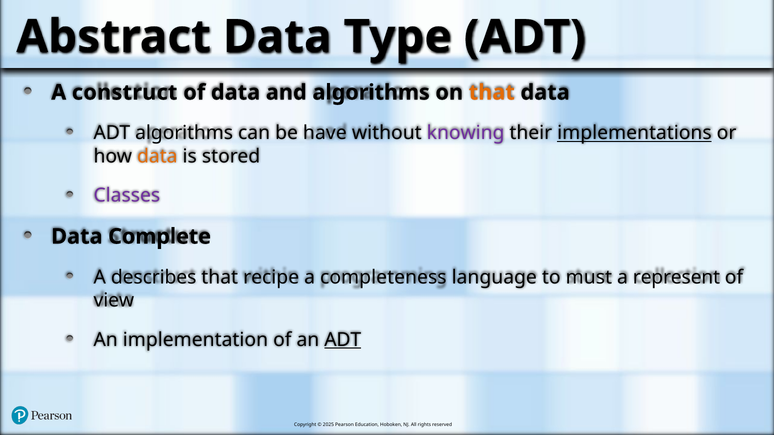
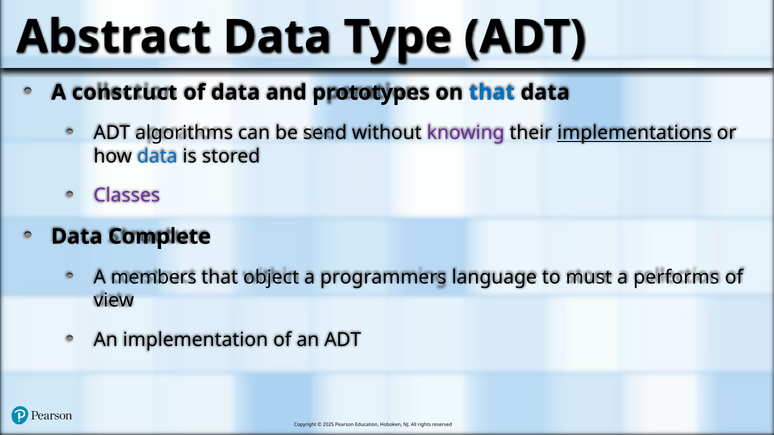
and algorithms: algorithms -> prototypes (371, 93)
that colour: orange -> blue (492, 93)
have: have -> send (325, 133)
data colour: orange -> blue (157, 156)
describes: describes -> members (154, 277)
recipe: recipe -> object (271, 277)
completeness: completeness -> programmers (383, 277)
represent: represent -> performs (676, 277)
ADT underline: present -> none (343, 340)
